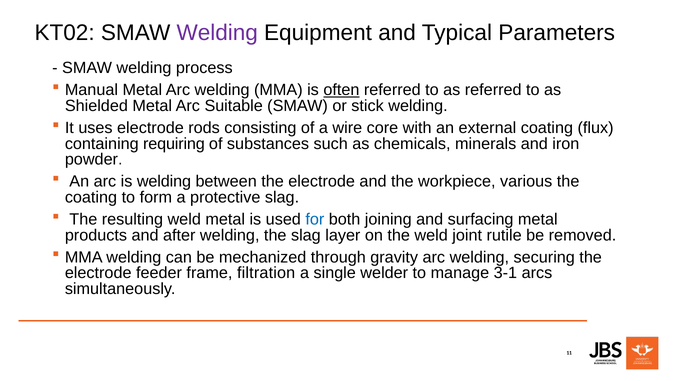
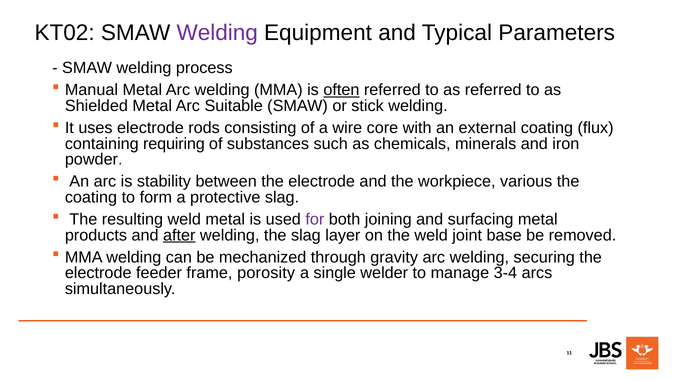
is welding: welding -> stability (164, 181)
for colour: blue -> purple (315, 219)
after underline: none -> present (179, 235)
rutile: rutile -> base (504, 235)
filtration: filtration -> porosity (266, 273)
3-1: 3-1 -> 3-4 (505, 273)
